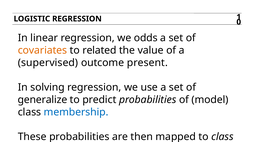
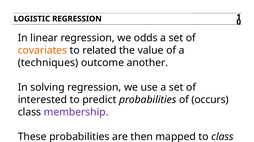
supervised: supervised -> techniques (48, 63)
present: present -> another (147, 63)
generalize: generalize -> interested (42, 100)
model: model -> occurs (210, 100)
membership colour: blue -> purple (76, 113)
